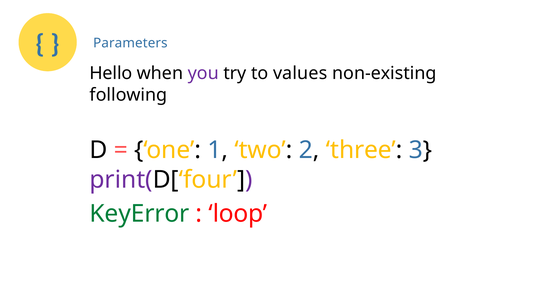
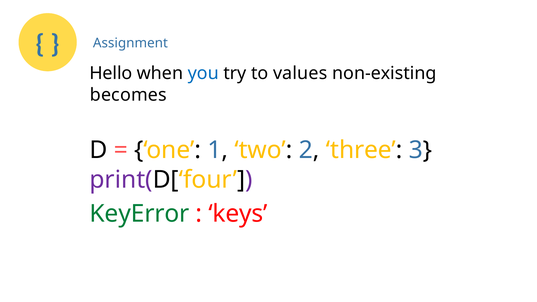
Parameters: Parameters -> Assignment (130, 43)
you colour: purple -> blue (203, 73)
following: following -> becomes (128, 95)
loop: loop -> keys (238, 214)
